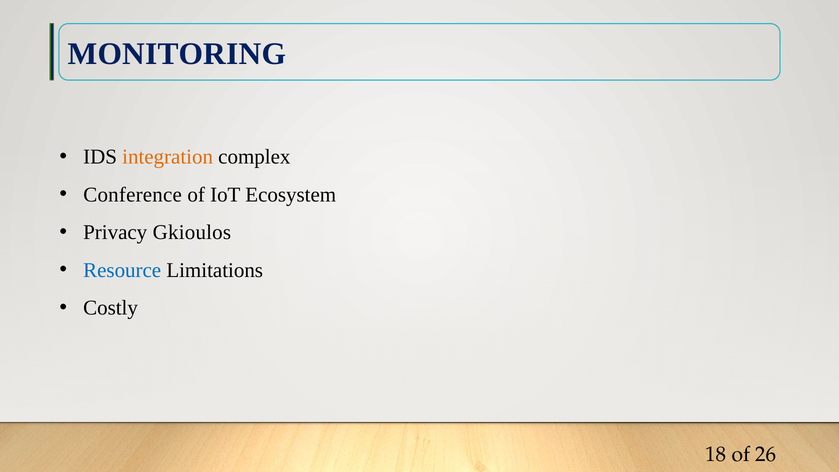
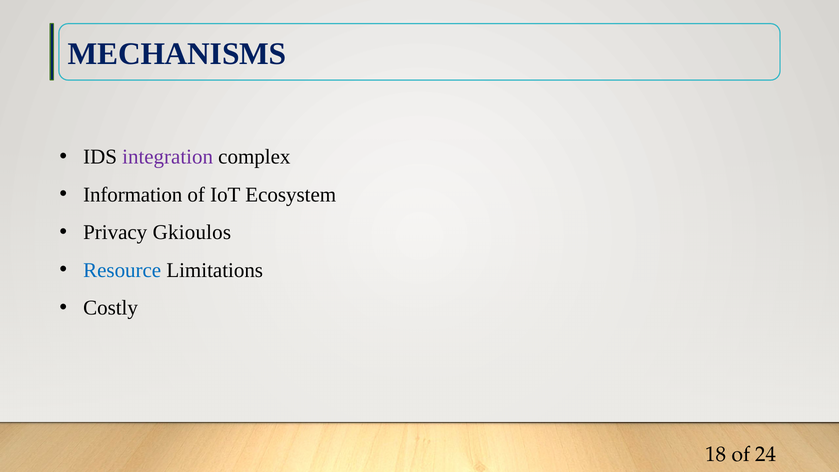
MONITORING: MONITORING -> MECHANISMS (177, 54)
integration colour: orange -> purple (168, 157)
Conference: Conference -> Information (133, 195)
26: 26 -> 24 (766, 454)
